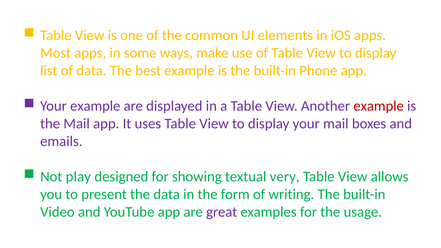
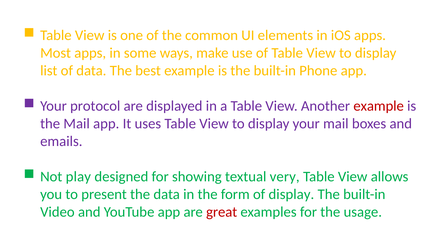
Your example: example -> protocol (95, 106)
of writing: writing -> display (291, 194)
great colour: purple -> red (222, 212)
